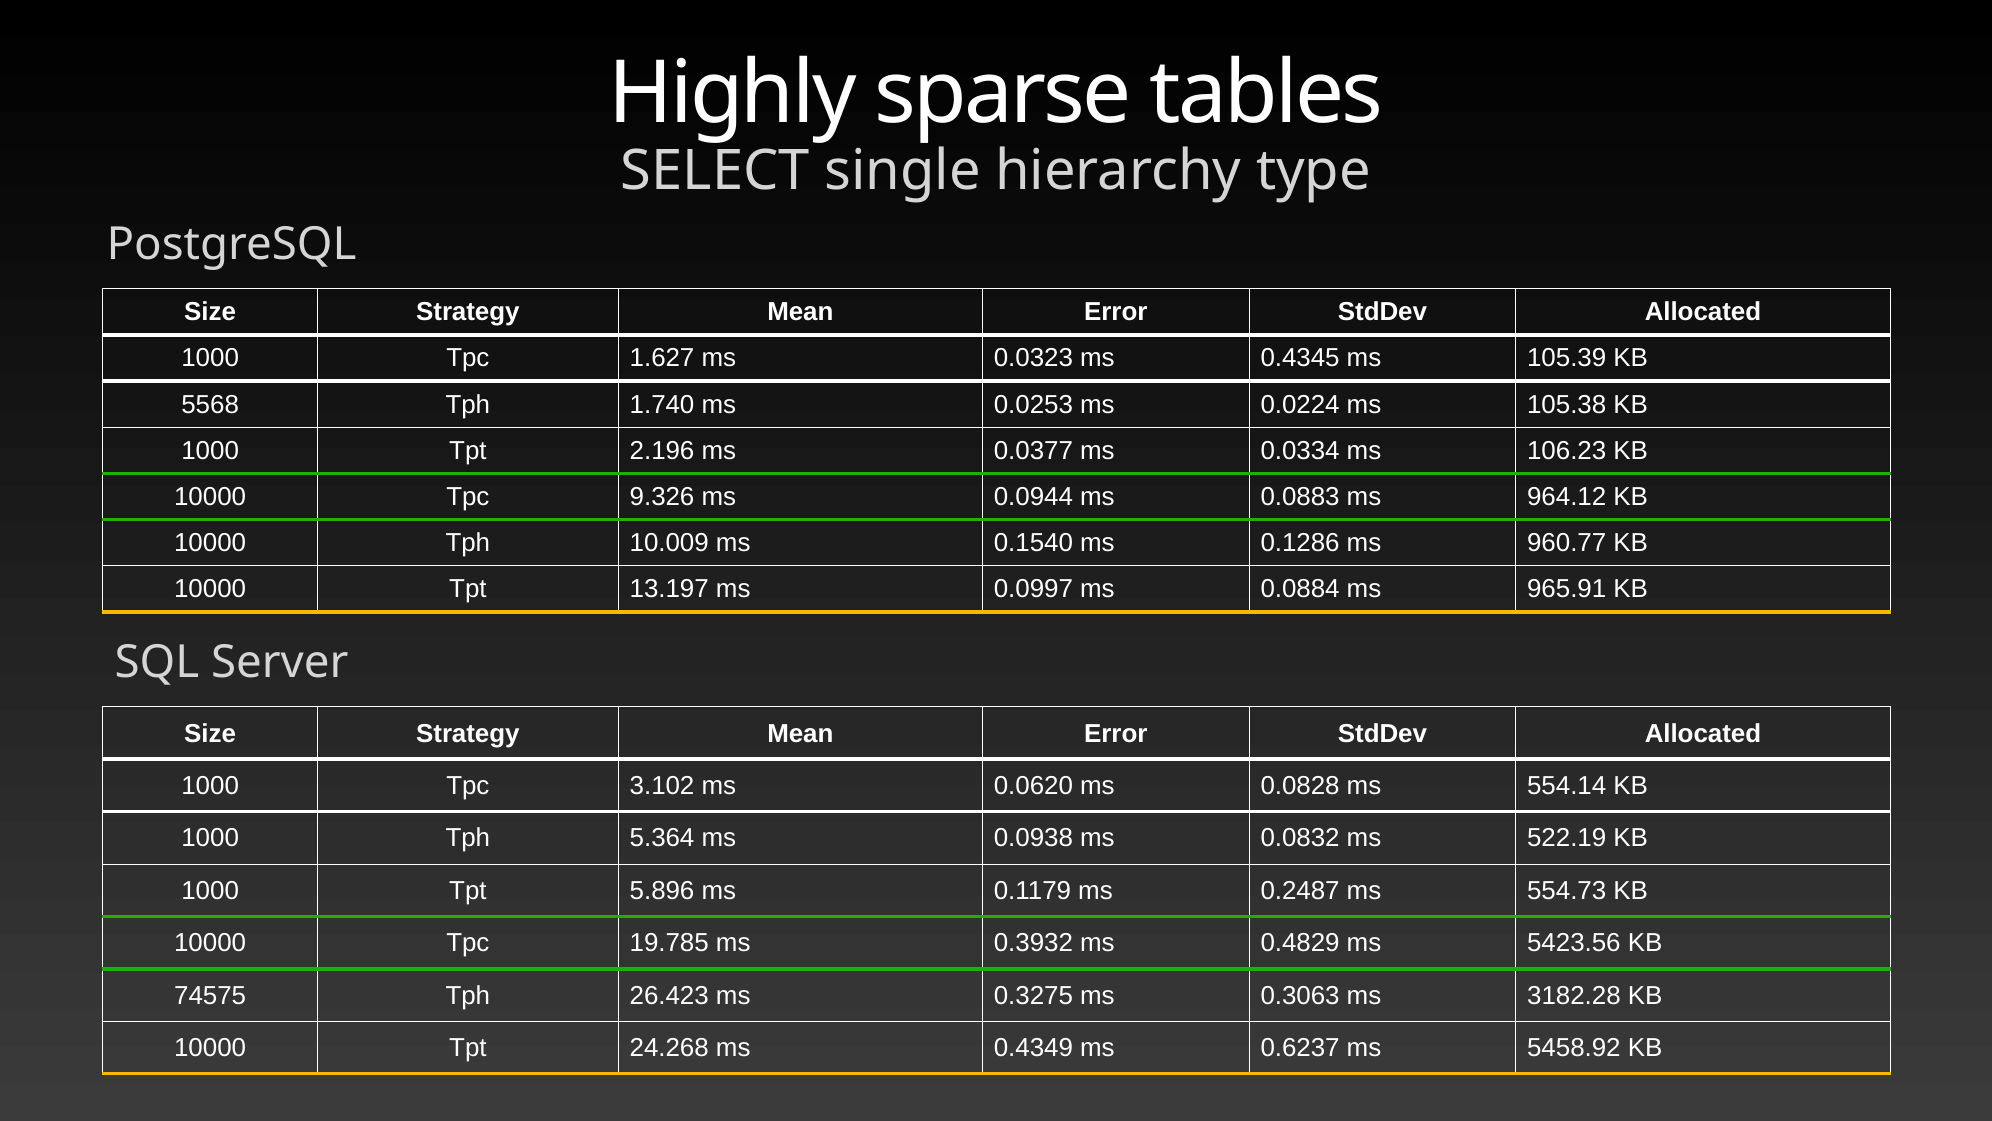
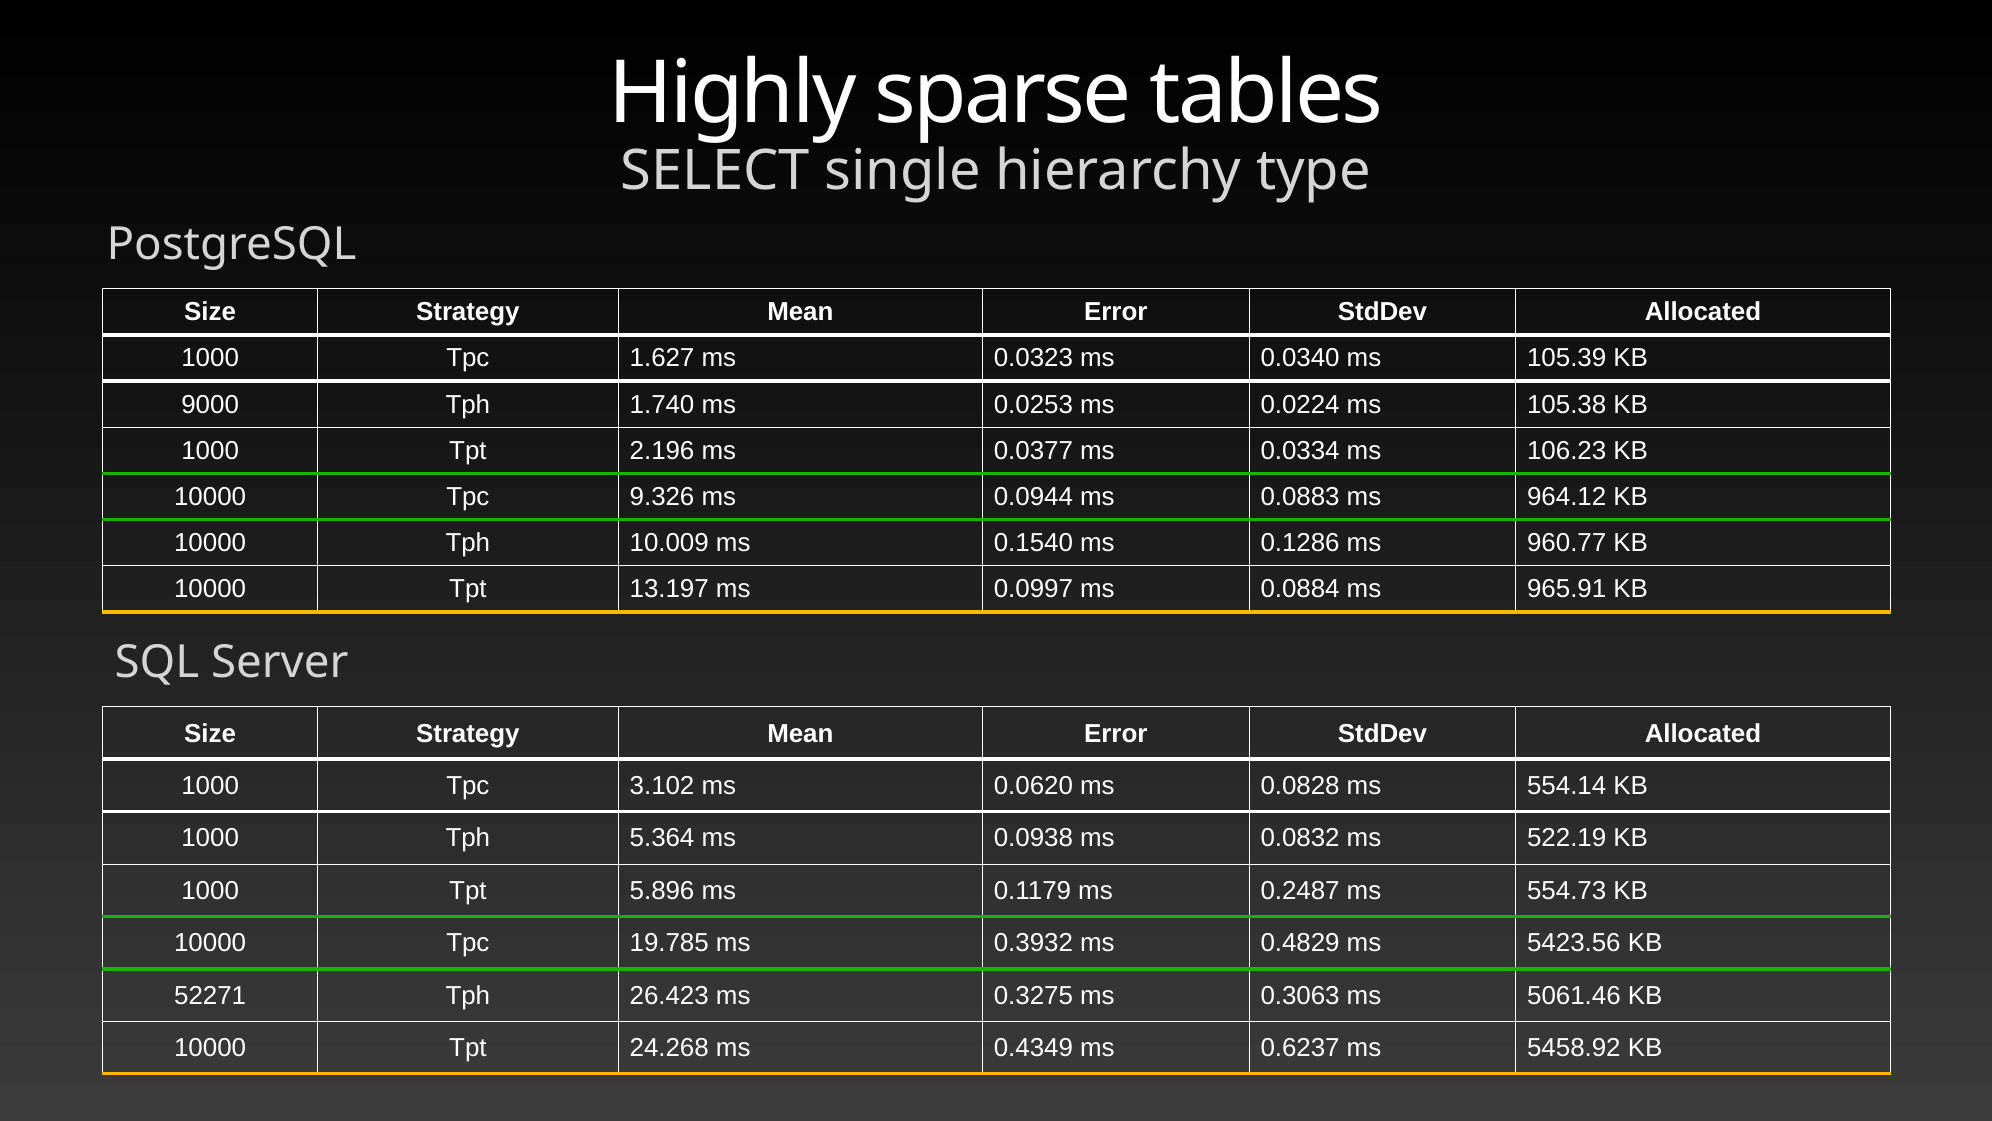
0.4345: 0.4345 -> 0.0340 (1300, 358)
5568: 5568 -> 9000 (210, 404)
74575: 74575 -> 52271 (210, 995)
3182.28: 3182.28 -> 5061.46 (1574, 995)
